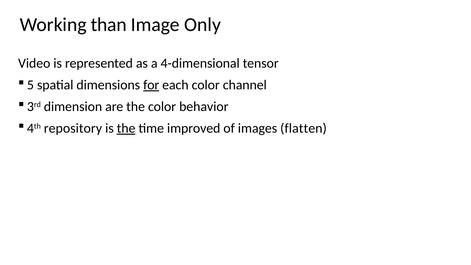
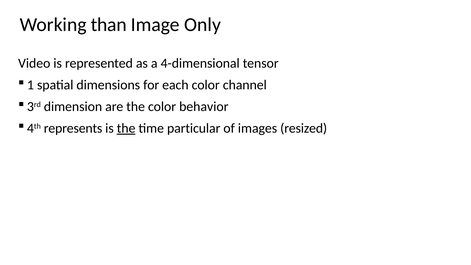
5: 5 -> 1 (30, 85)
for underline: present -> none (151, 85)
repository: repository -> represents (73, 128)
improved: improved -> particular (194, 128)
flatten: flatten -> resized (304, 128)
